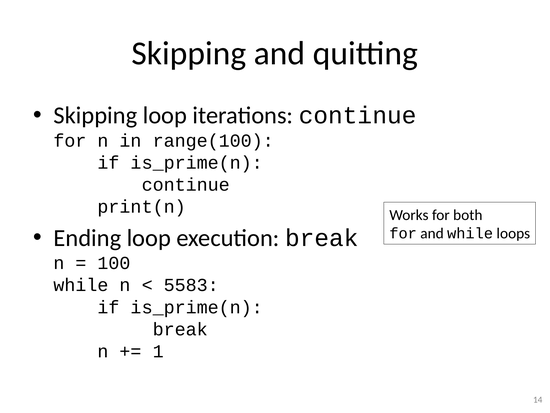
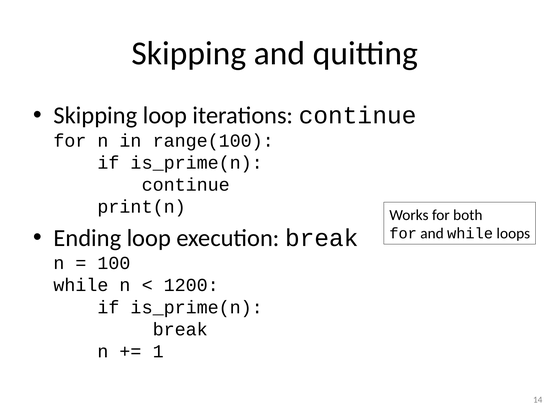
5583: 5583 -> 1200 (191, 285)
